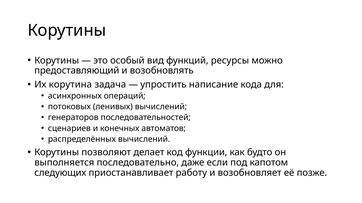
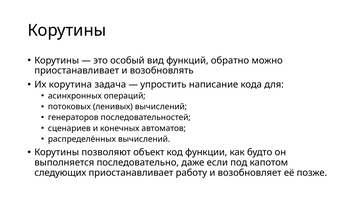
ресурсы: ресурсы -> обратно (230, 61)
предоставляющий: предоставляющий -> приостанавливает (77, 71)
делает: делает -> объект (149, 153)
